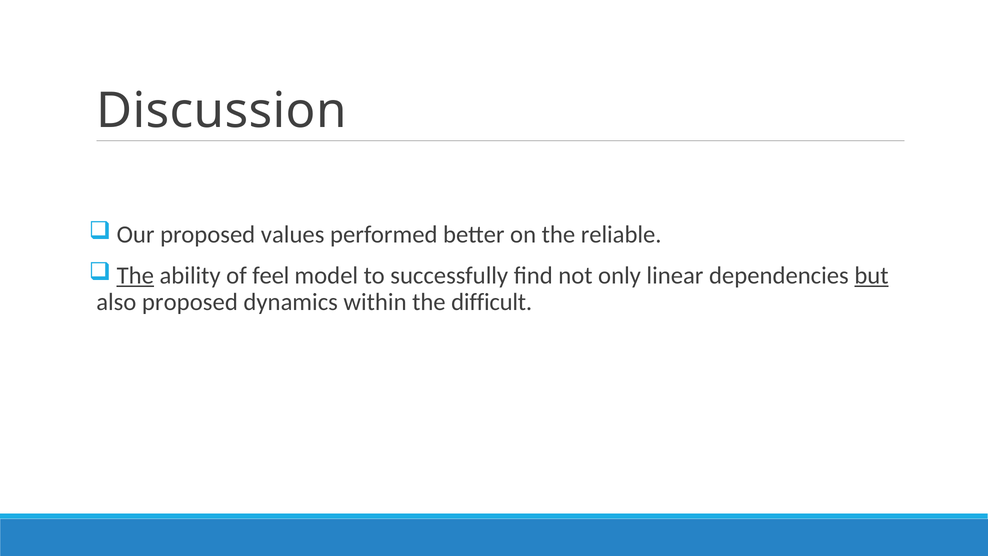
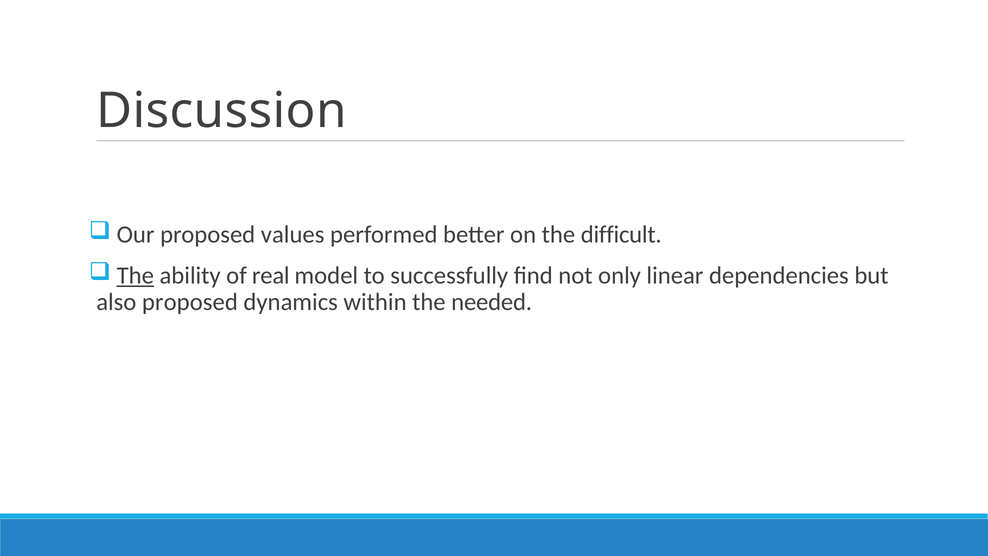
reliable: reliable -> difficult (621, 234)
feel: feel -> real (271, 276)
but underline: present -> none (871, 276)
difficult: difficult -> needed (492, 302)
